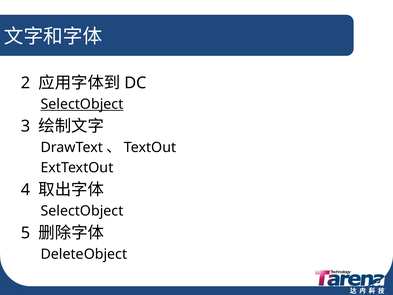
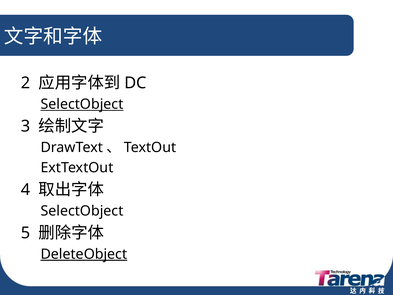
DeleteObject underline: none -> present (84, 254)
